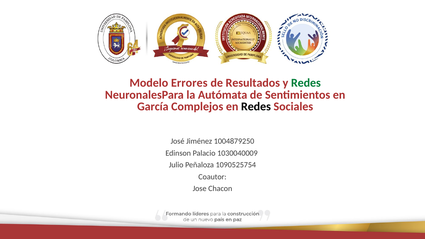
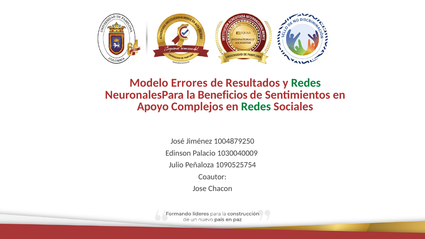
Autómata: Autómata -> Beneficios (223, 95)
García: García -> Apoyo (153, 107)
Redes colour: black -> green (256, 107)
